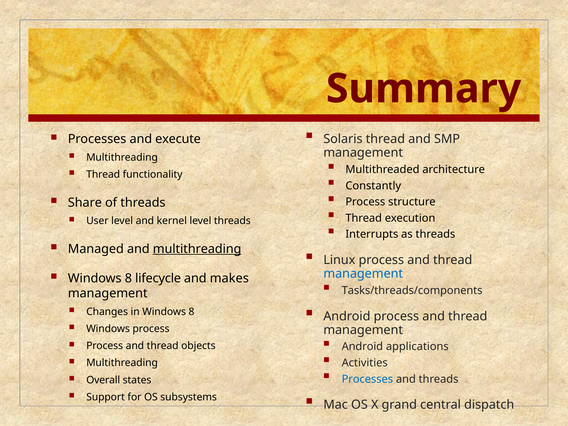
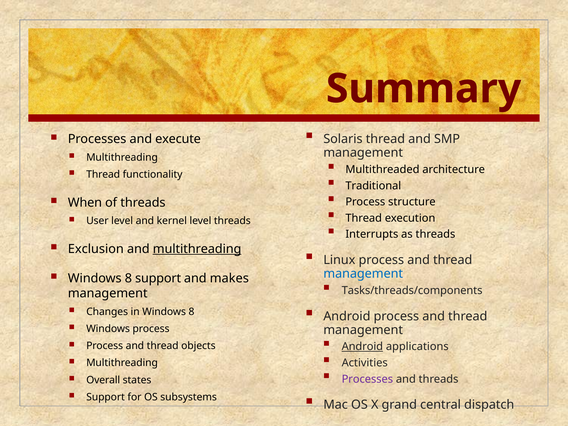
Constantly: Constantly -> Traditional (373, 186)
Share: Share -> When (85, 203)
Managed: Managed -> Exclusion (96, 249)
8 lifecycle: lifecycle -> support (158, 278)
Android underline: none -> present (362, 347)
Processes colour: blue -> purple (367, 379)
